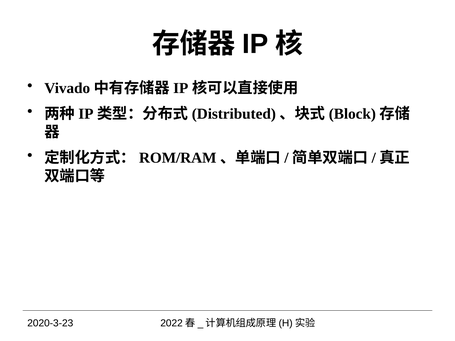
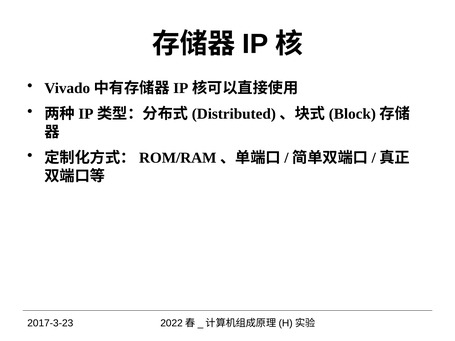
2020-3-23: 2020-3-23 -> 2017-3-23 (50, 323)
